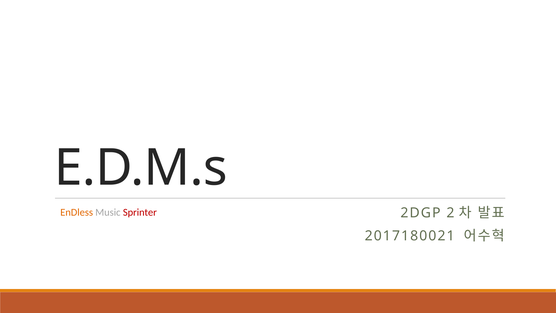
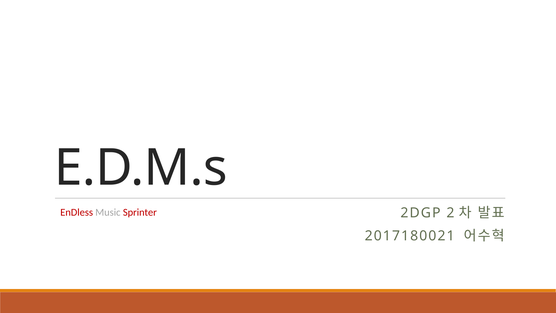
EnDless colour: orange -> red (77, 212)
